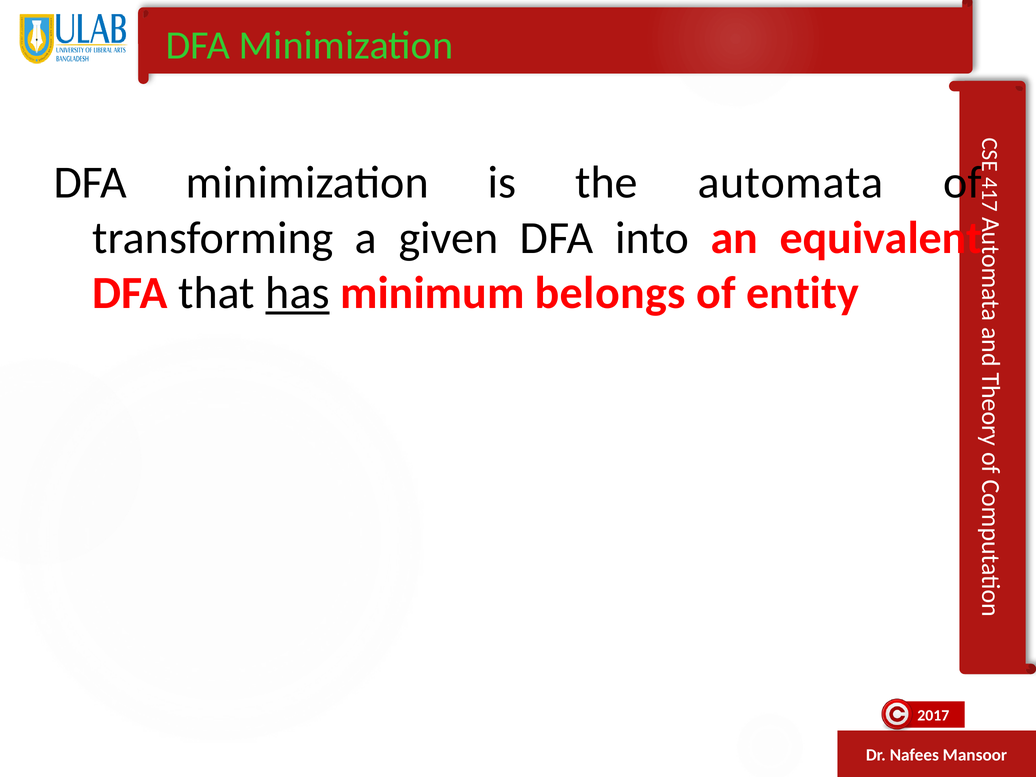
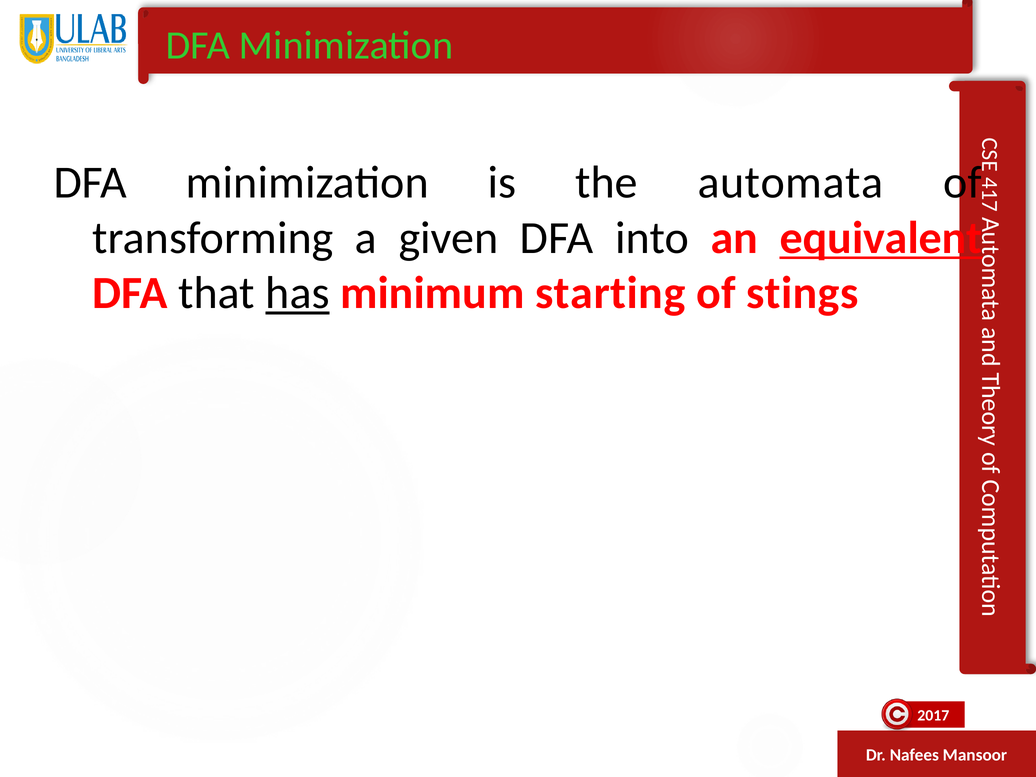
equivalent underline: none -> present (881, 238)
belongs: belongs -> starting (610, 293)
entity: entity -> stings (802, 293)
